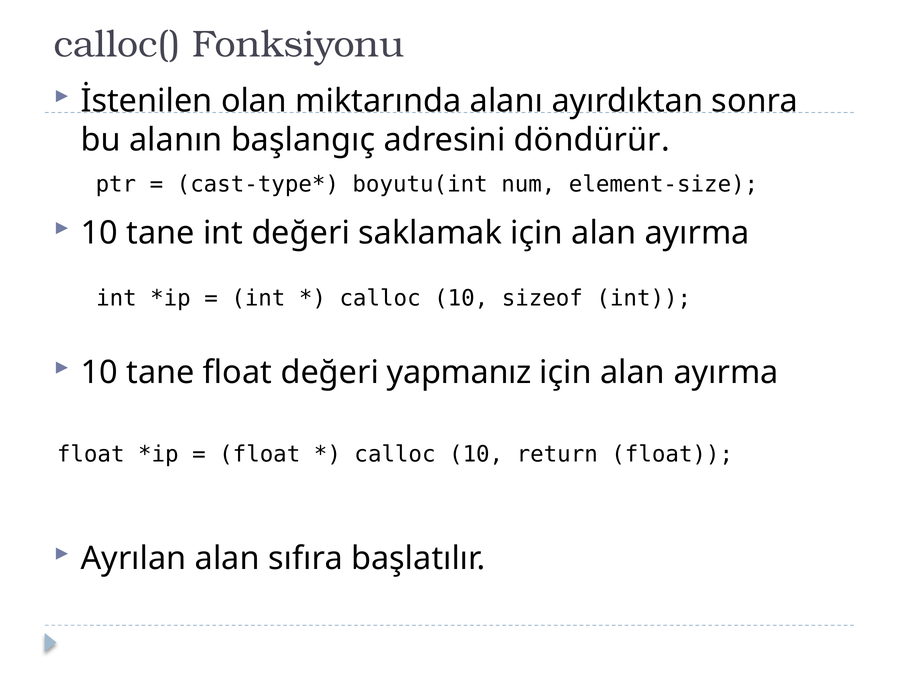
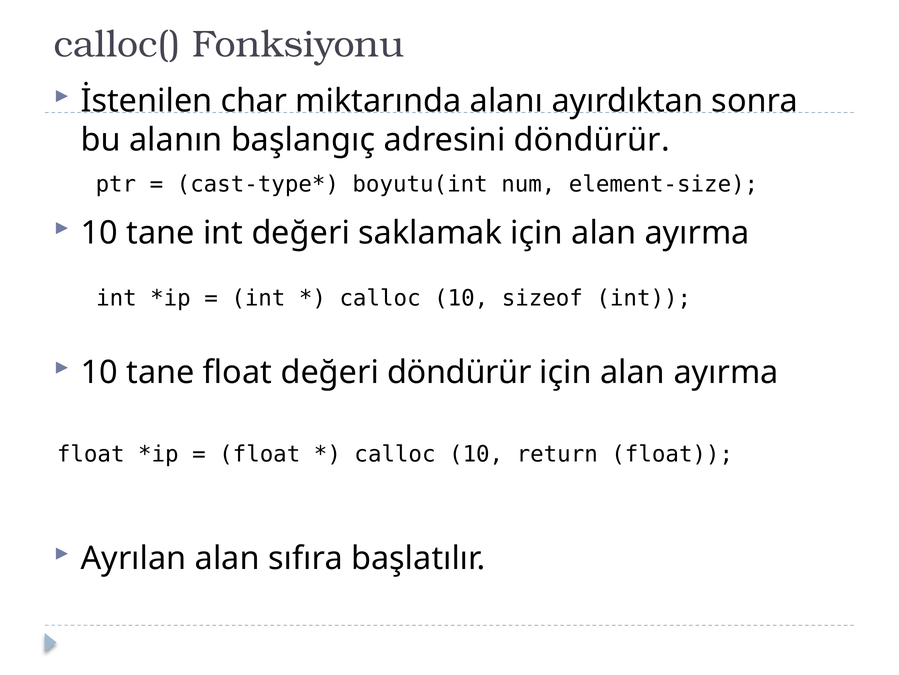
olan: olan -> char (254, 101)
değeri yapmanız: yapmanız -> döndürür (459, 372)
